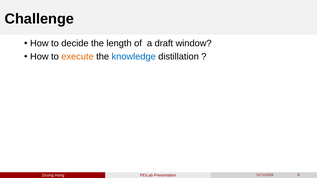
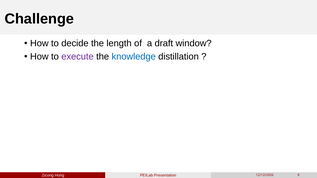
execute colour: orange -> purple (78, 57)
